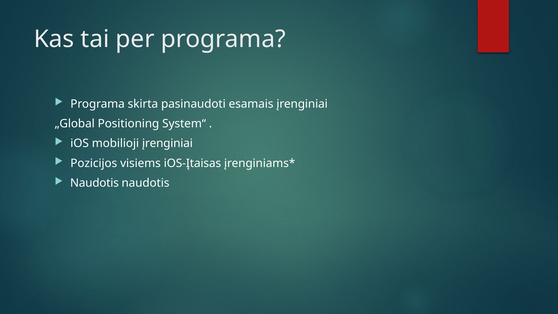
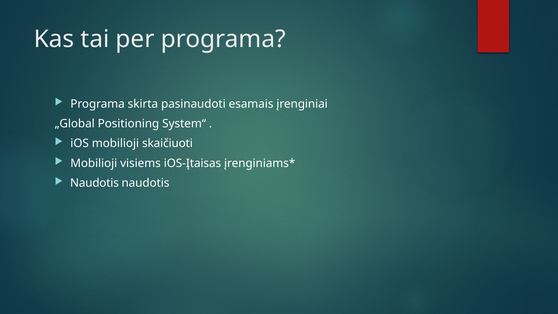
mobilioji įrenginiai: įrenginiai -> skaičiuoti (167, 143)
Pozicijos: Pozicijos -> Mobilioji (94, 163)
